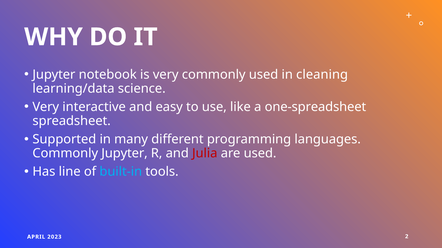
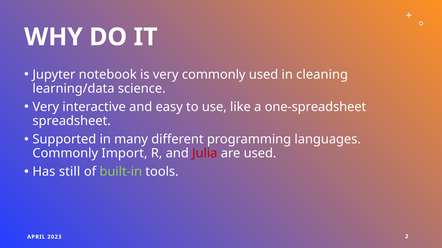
Commonly Jupyter: Jupyter -> Import (124, 154)
line: line -> still (70, 172)
built-in colour: light blue -> light green (121, 172)
